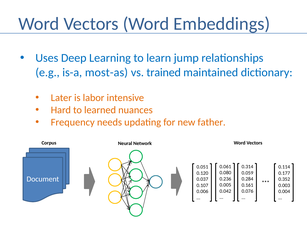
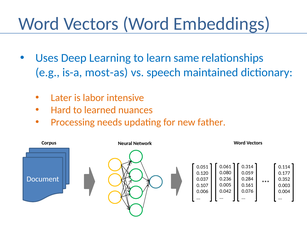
jump: jump -> same (186, 58)
trained: trained -> speech (164, 72)
Frequency: Frequency -> Processing (73, 122)
